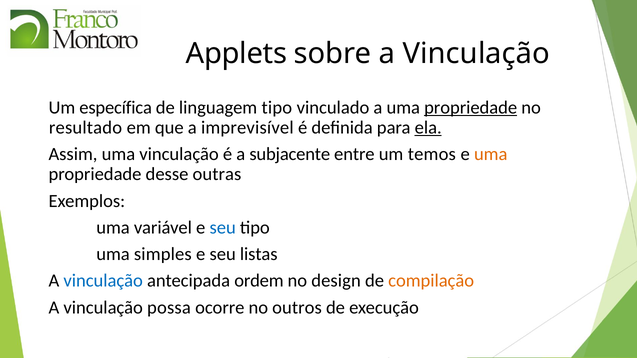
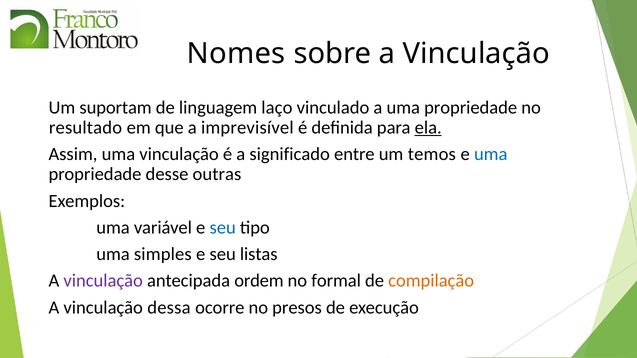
Applets: Applets -> Nomes (236, 54)
específica: específica -> suportam (116, 108)
linguagem tipo: tipo -> laço (277, 108)
propriedade underline: present -> none (471, 108)
subjacente: subjacente -> significado (290, 154)
uma colour: orange -> blue (491, 154)
vinculação colour: blue -> purple (103, 281)
design: design -> formal (336, 281)
possa: possa -> dessa (169, 308)
outros: outros -> presos (297, 308)
